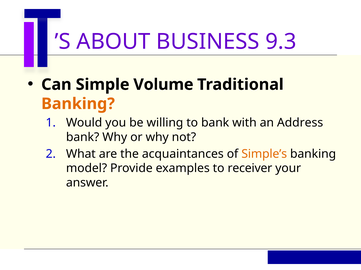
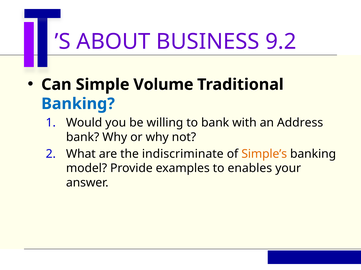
9.3: 9.3 -> 9.2 (281, 42)
Banking colour: orange -> blue (78, 104)
acquaintances: acquaintances -> indiscriminate (183, 154)
receiver: receiver -> enables (250, 169)
